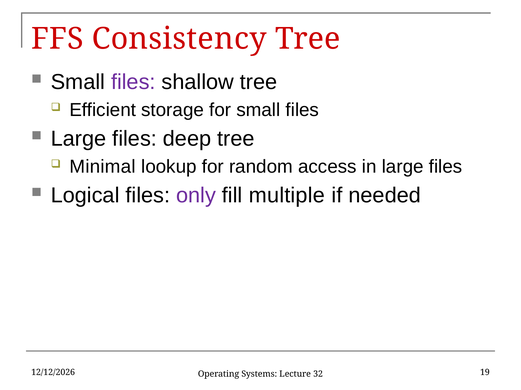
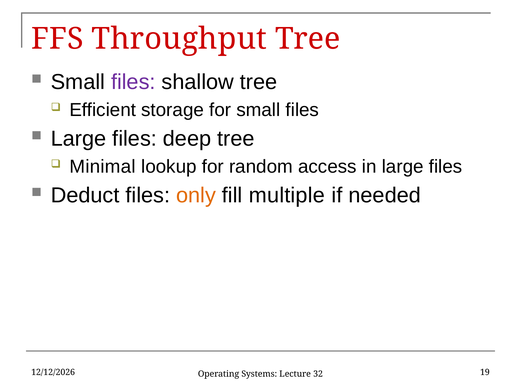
Consistency: Consistency -> Throughput (179, 39)
Logical: Logical -> Deduct (85, 196)
only colour: purple -> orange (196, 196)
